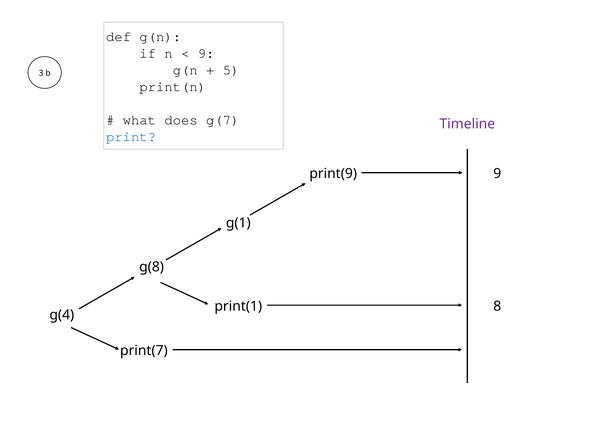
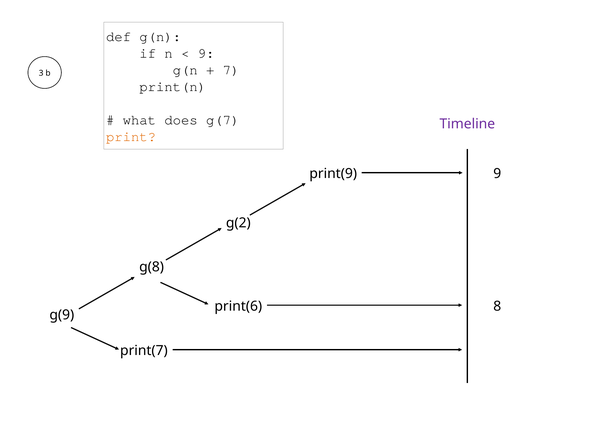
5: 5 -> 7 (231, 70)
print colour: blue -> orange (131, 137)
g(1: g(1 -> g(2 (238, 223)
print(1: print(1 -> print(6 (238, 306)
g(4: g(4 -> g(9 (62, 315)
